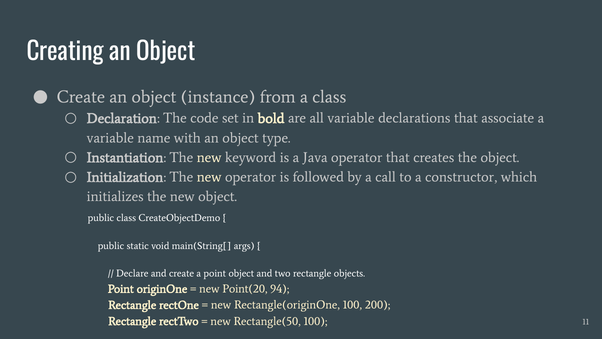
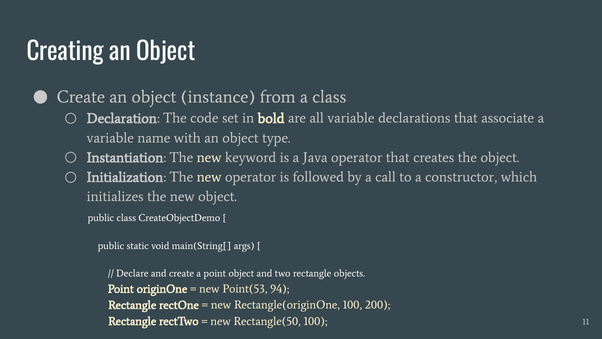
Point(20: Point(20 -> Point(53 (245, 289)
